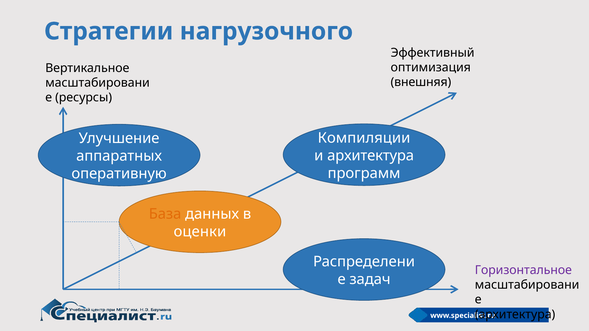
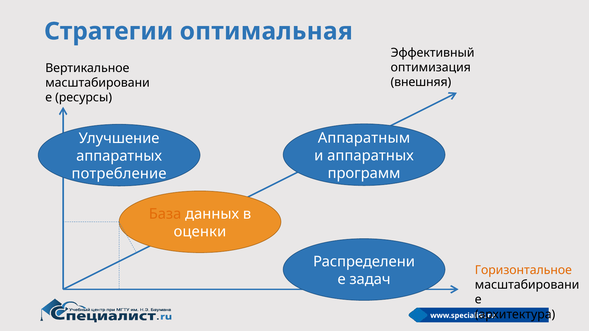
нагрузочного: нагрузочного -> оптимальная (266, 31)
Компиляции: Компиляции -> Аппаратным (364, 138)
и архитектура: архитектура -> аппаратных (370, 156)
оперативную: оперативную -> потребление (119, 174)
Горизонтальное colour: purple -> orange (523, 270)
